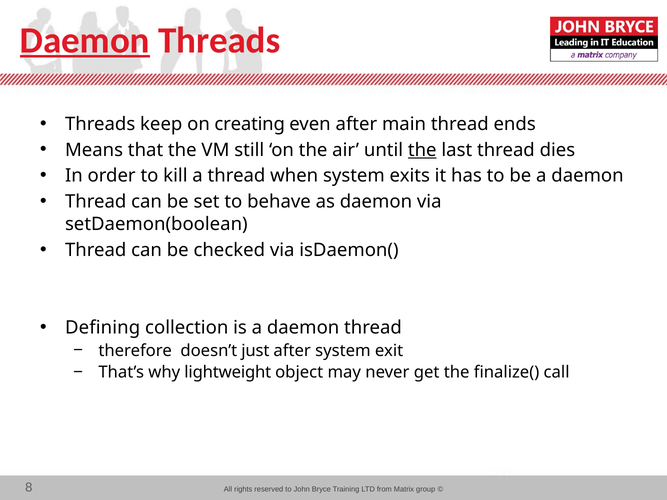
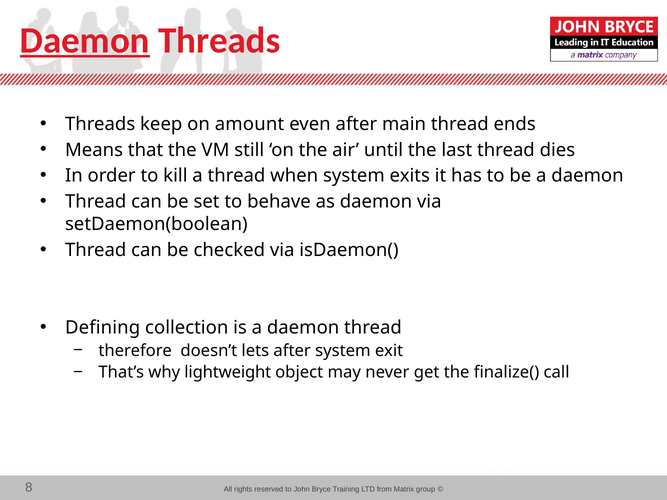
creating: creating -> amount (249, 124)
the underline: present -> none (422, 150)
just: just -> lets (255, 351)
